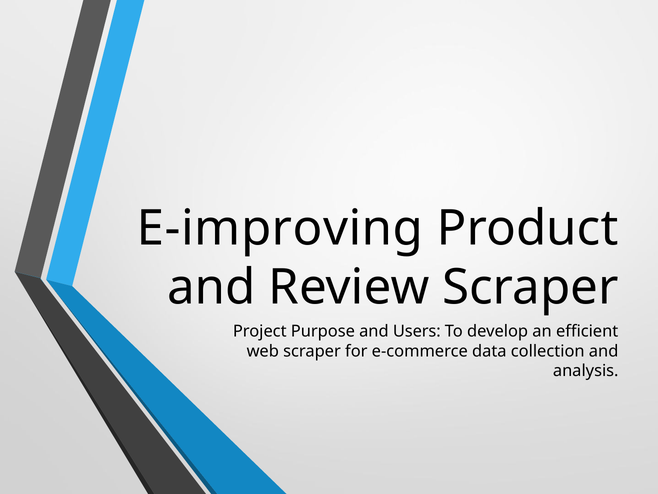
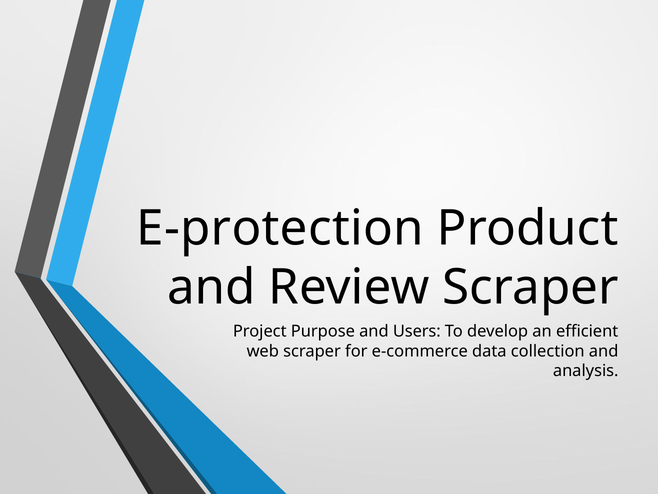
E-improving: E-improving -> E-protection (280, 228)
